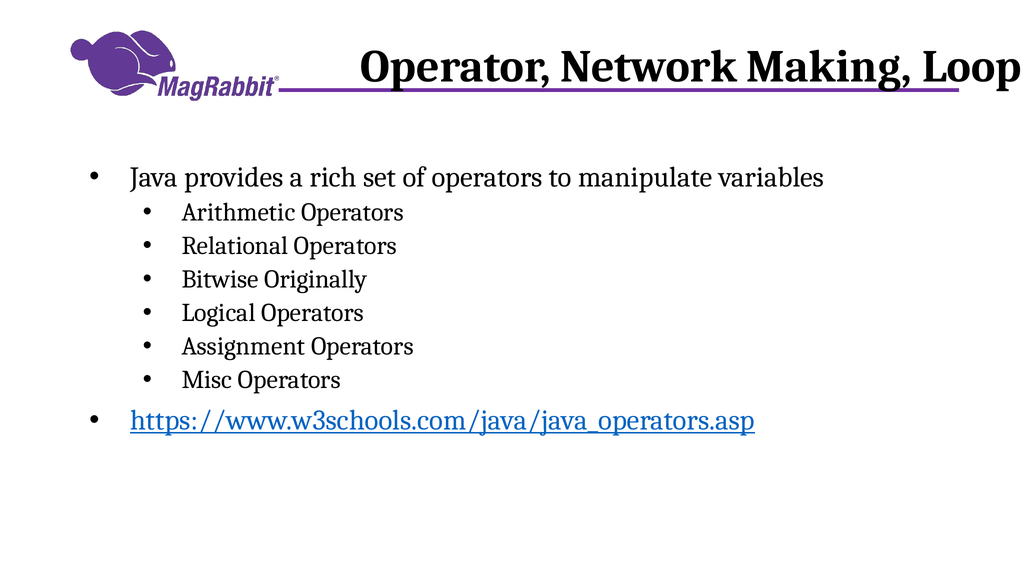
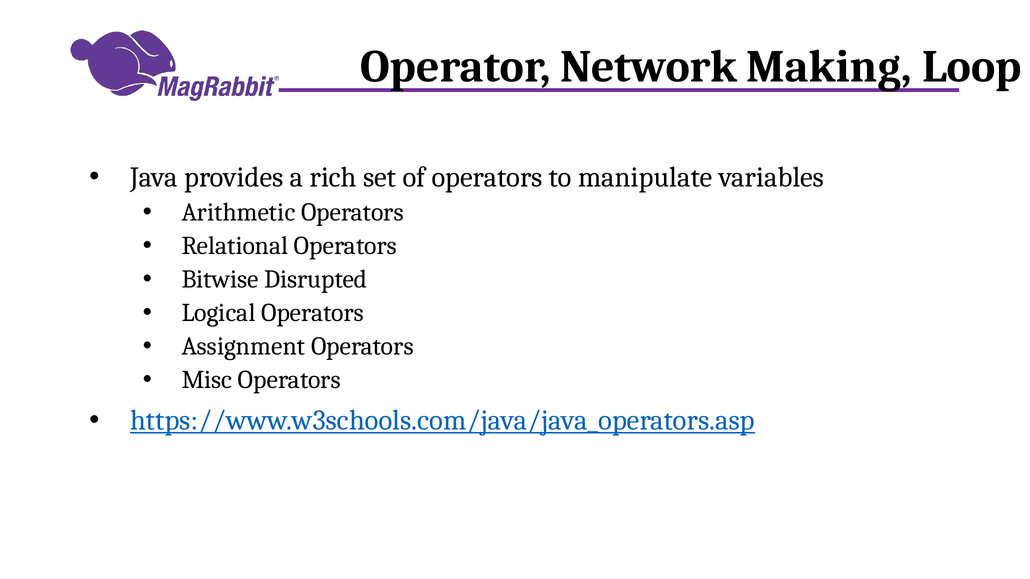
Originally: Originally -> Disrupted (316, 279)
